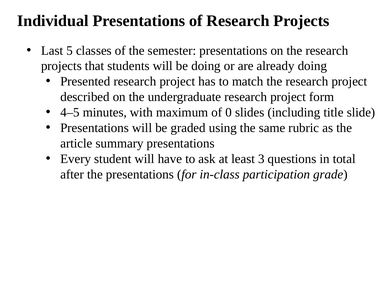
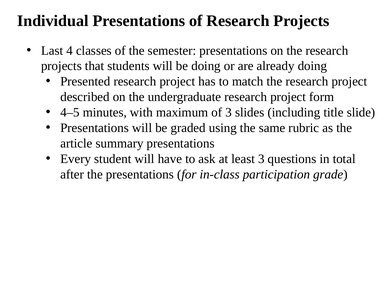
5: 5 -> 4 (70, 50)
of 0: 0 -> 3 (229, 112)
